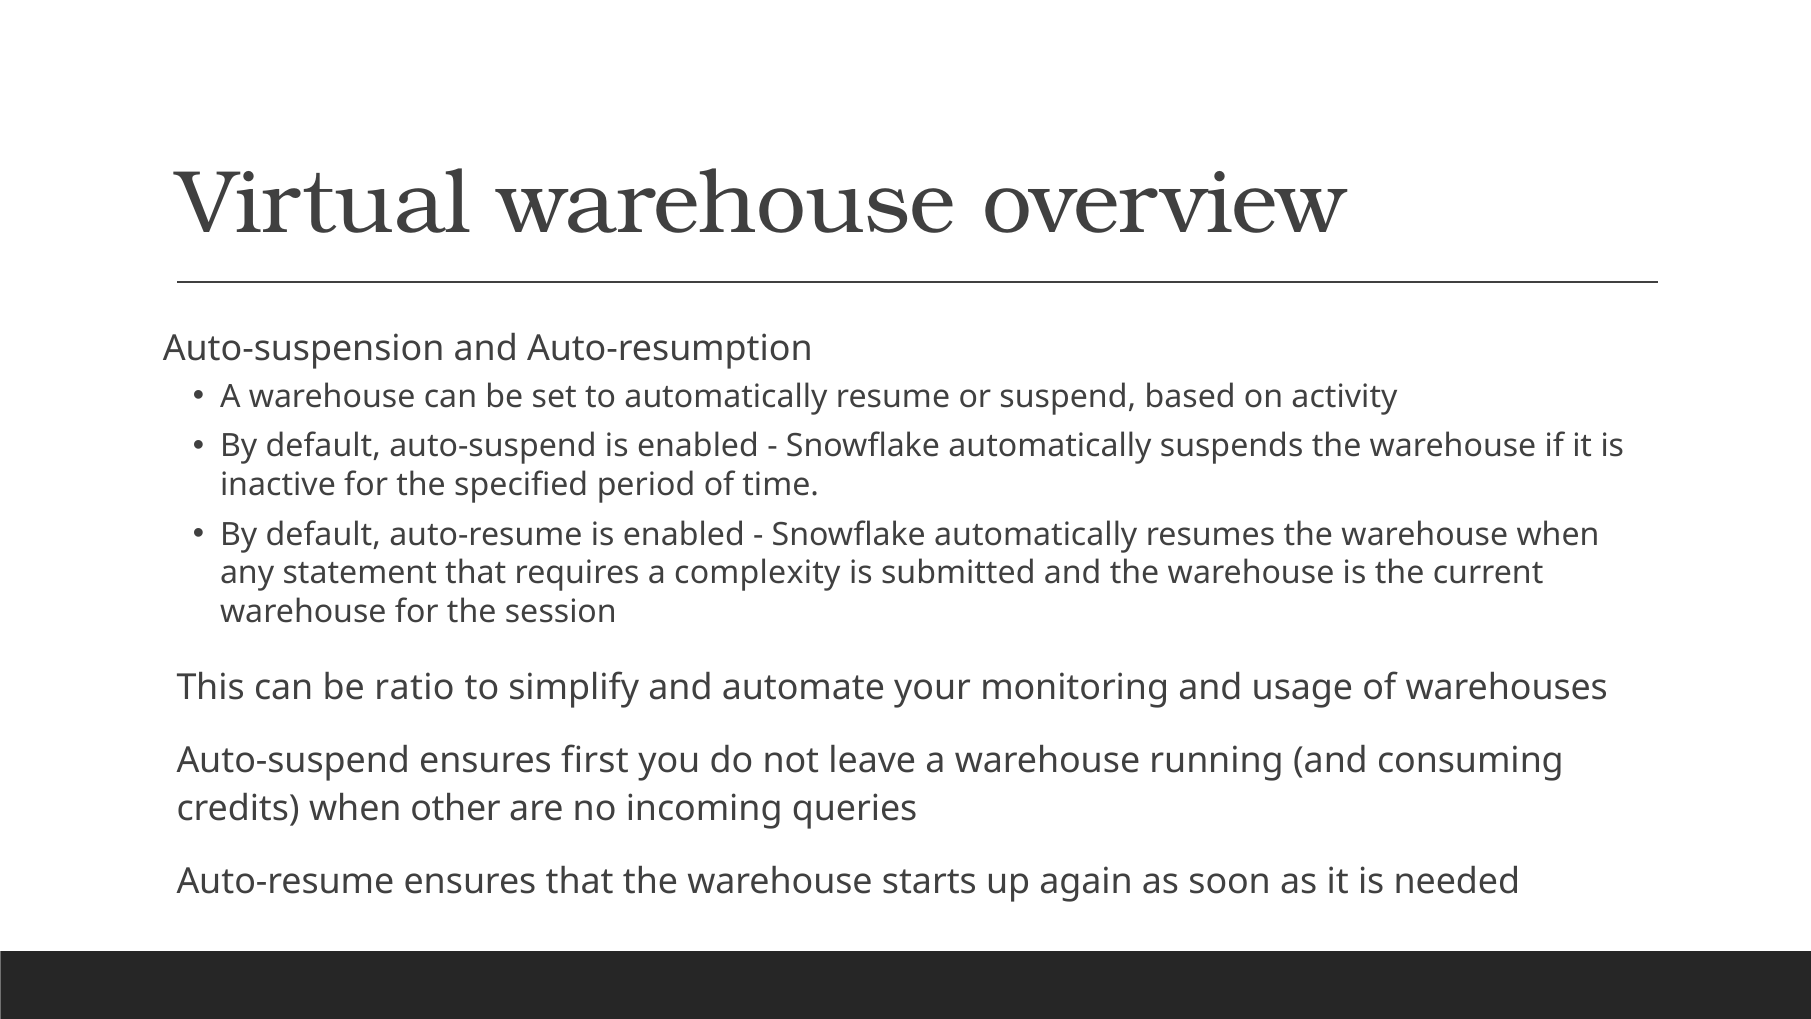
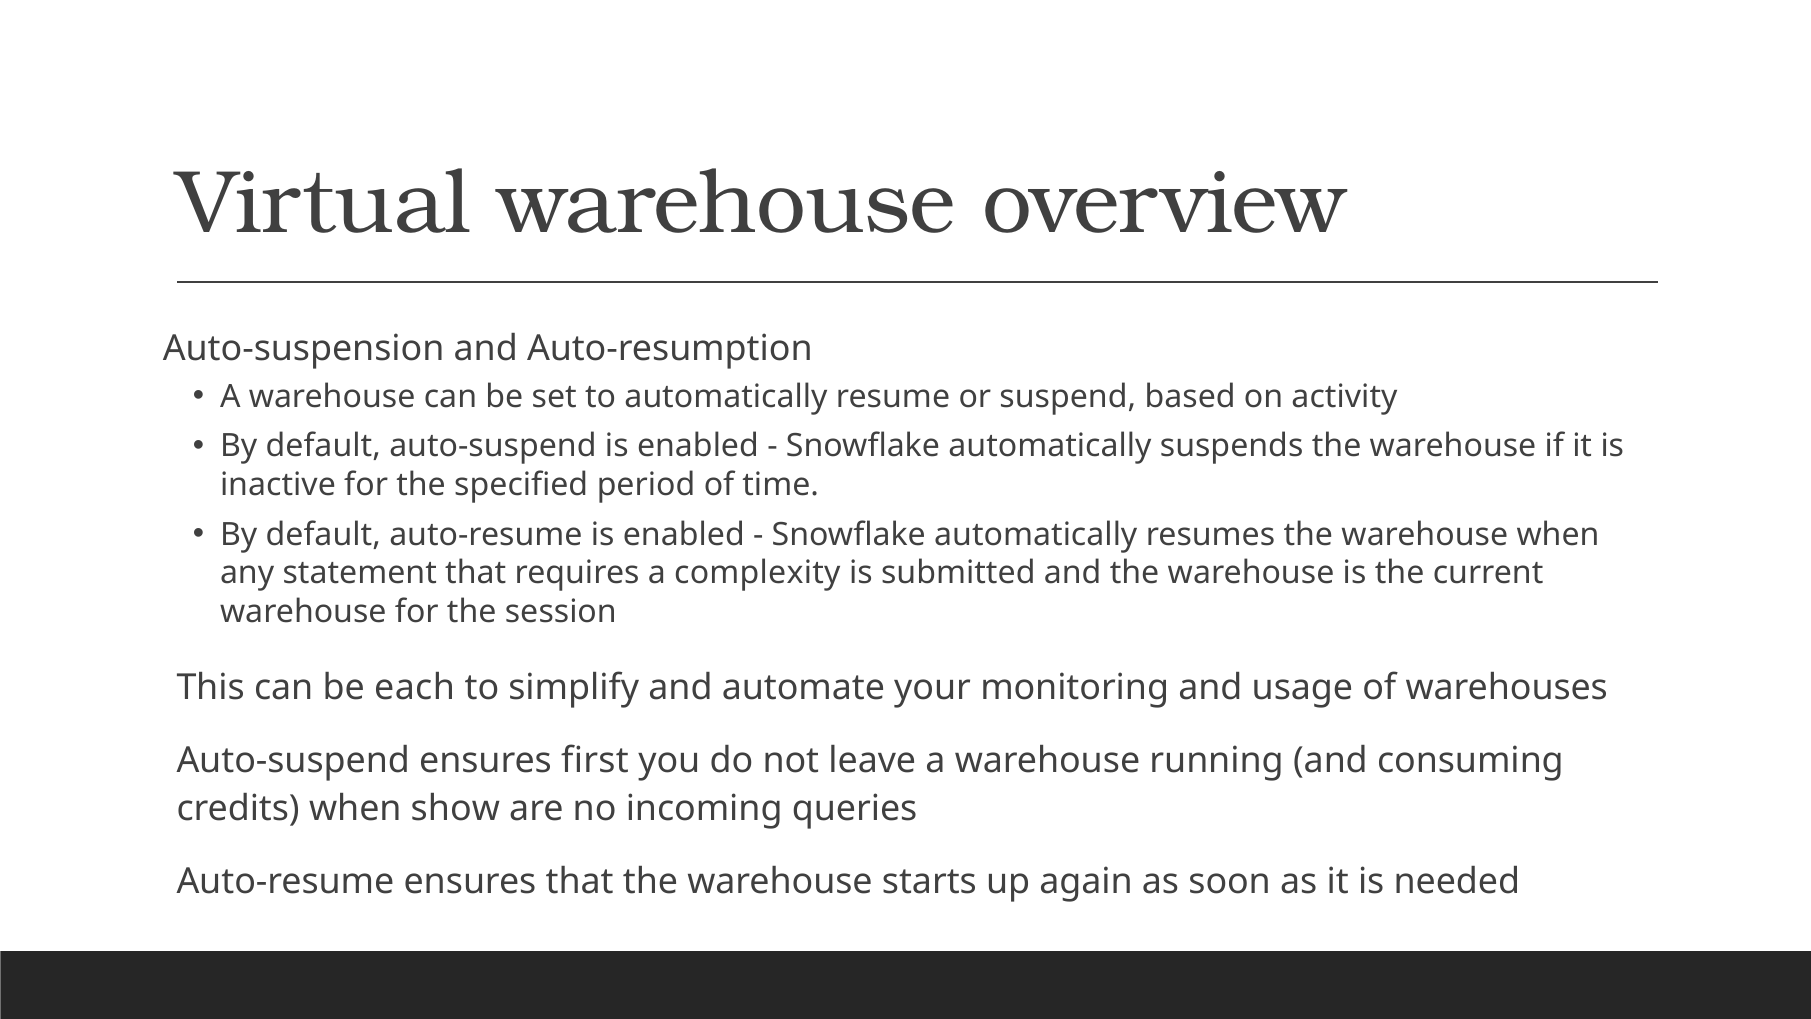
ratio: ratio -> each (415, 687)
other: other -> show (455, 808)
